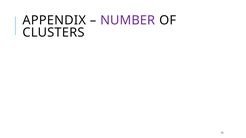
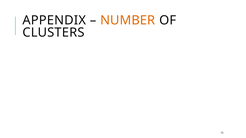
NUMBER colour: purple -> orange (128, 20)
